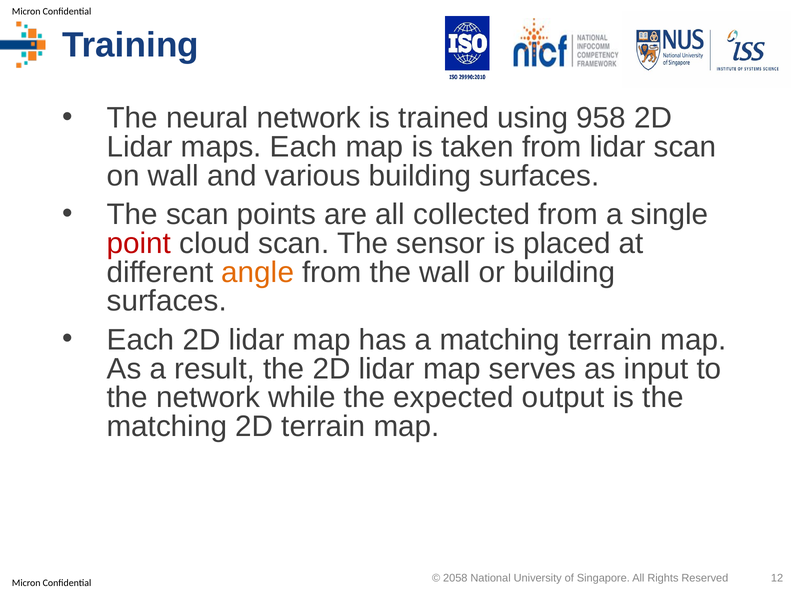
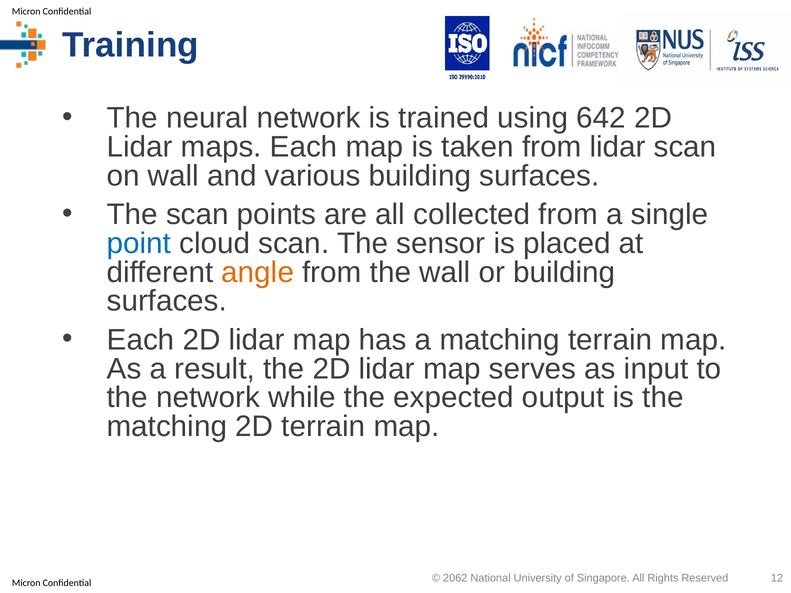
958: 958 -> 642 (601, 118)
point colour: red -> blue (139, 244)
2058: 2058 -> 2062 (455, 578)
